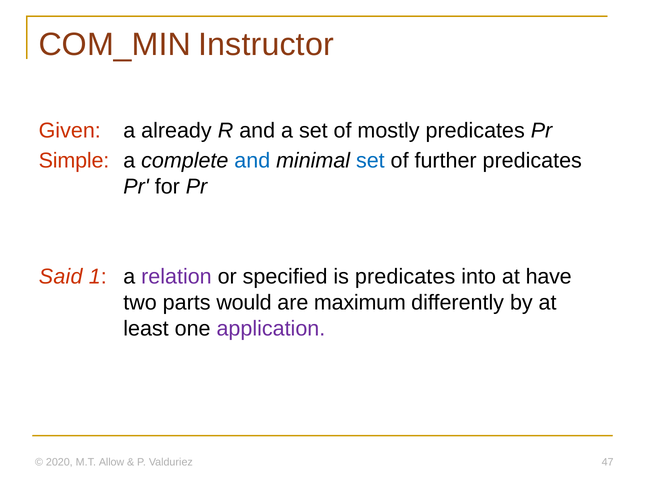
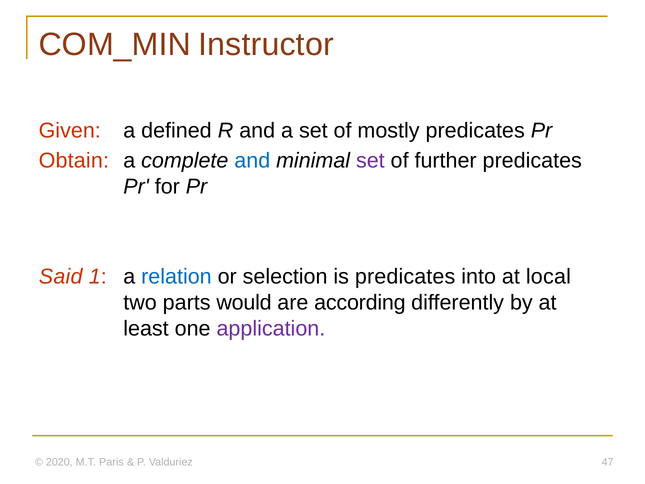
already: already -> defined (176, 131)
Simple: Simple -> Obtain (74, 161)
set colour: blue -> purple (370, 161)
relation colour: purple -> blue (176, 277)
specified: specified -> selection (285, 277)
have: have -> local (548, 277)
maximum: maximum -> according (360, 302)
Allow: Allow -> Paris (111, 462)
